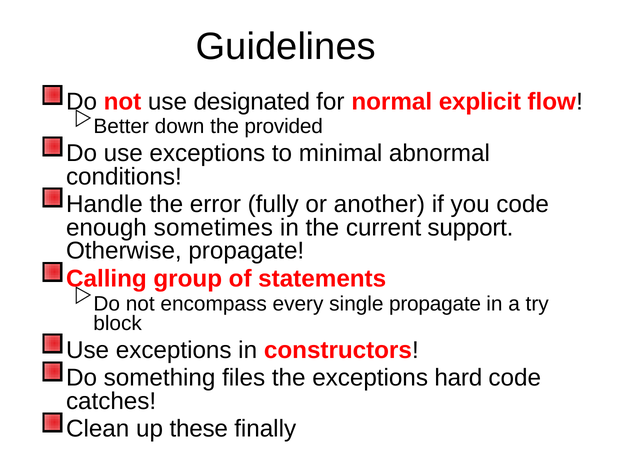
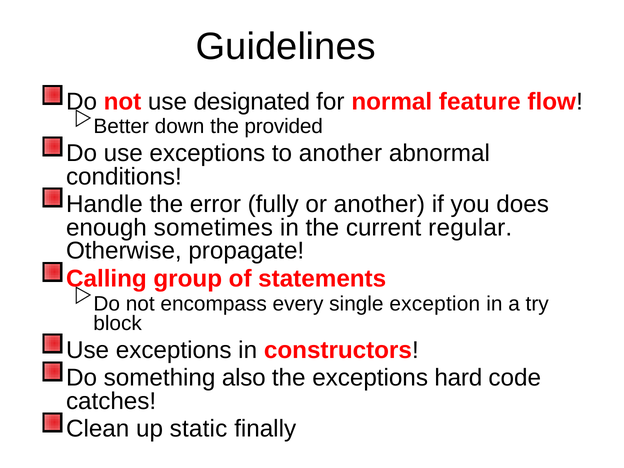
explicit: explicit -> feature (480, 102)
to minimal: minimal -> another (340, 153)
you code: code -> does (523, 204)
support: support -> regular (470, 228)
single propagate: propagate -> exception (435, 304)
files: files -> also (244, 378)
these: these -> static (199, 429)
